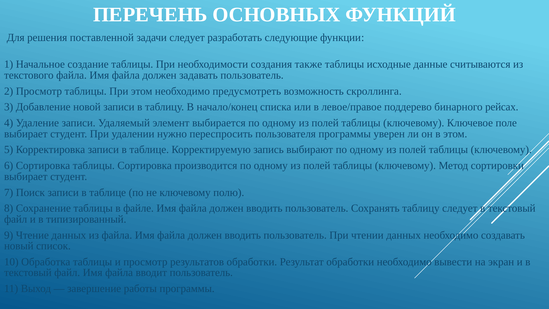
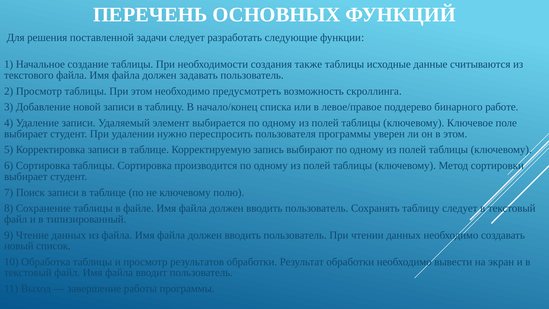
рейсах: рейсах -> работе (502, 107)
